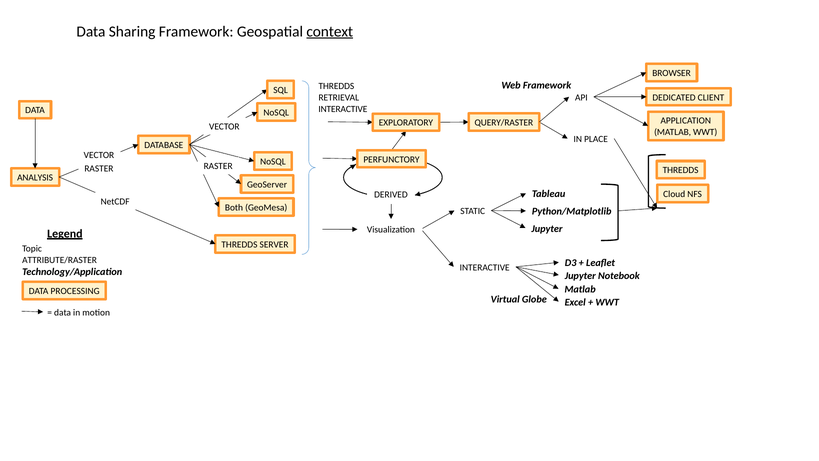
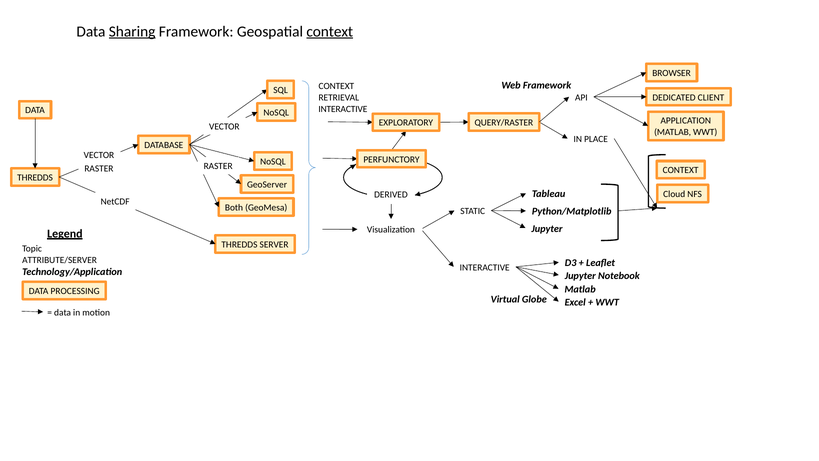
Sharing underline: none -> present (132, 31)
THREDDS: THREDDS -> CONTEXT (336, 86)
THREDDS: THREDDS -> CONTEXT (681, 170)
ANALYSIS: ANALYSIS -> THREDDS (35, 178)
ATTRIBUTE/RASTER: ATTRIBUTE/RASTER -> ATTRIBUTE/SERVER (60, 260)
